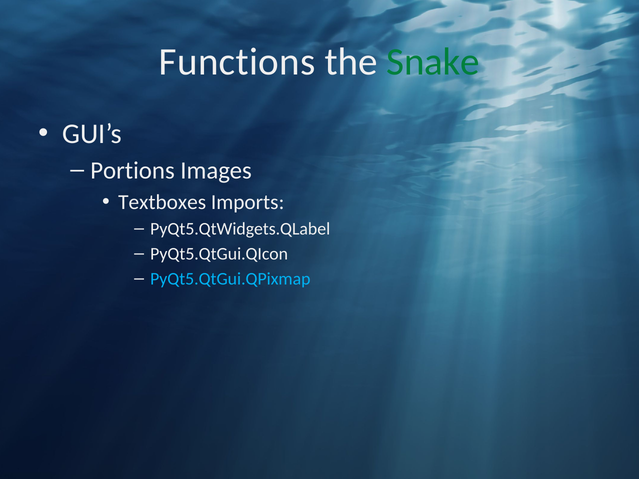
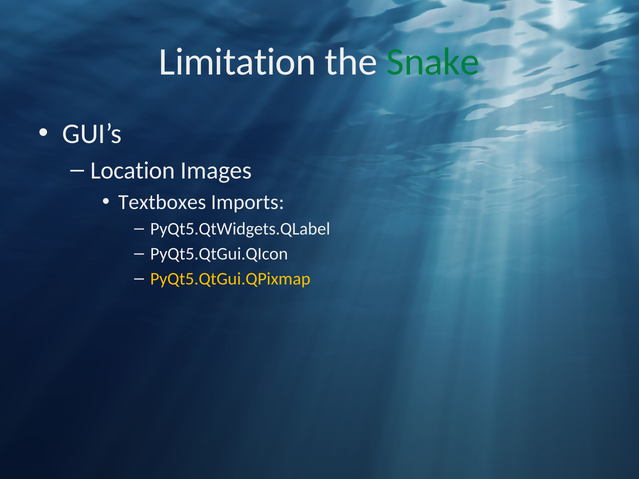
Functions: Functions -> Limitation (238, 62)
Portions: Portions -> Location (133, 171)
PyQt5.QtGui.QPixmap colour: light blue -> yellow (230, 279)
